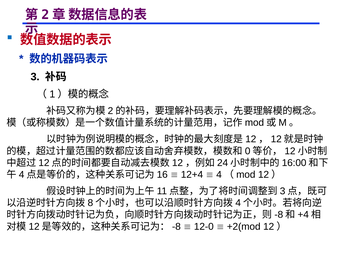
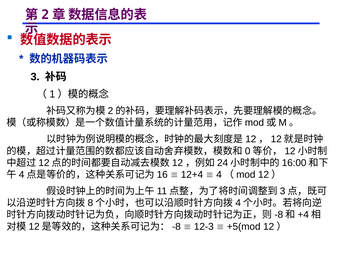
12-0: 12-0 -> 12-3 (204, 226)
+2(mod: +2(mod -> +5(mod (244, 226)
